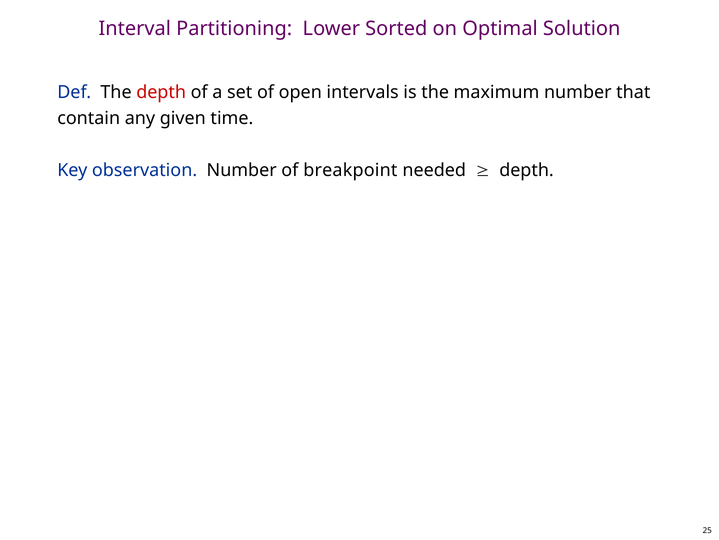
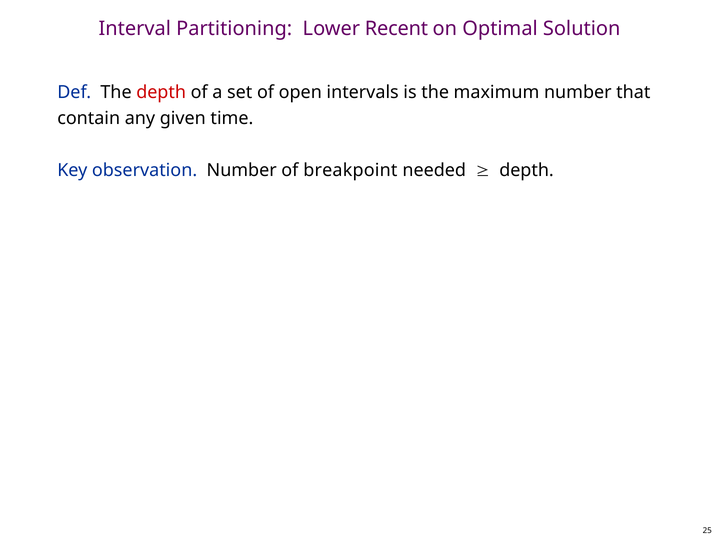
Sorted: Sorted -> Recent (396, 28)
